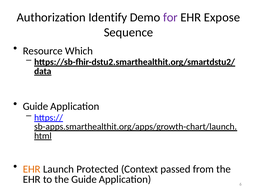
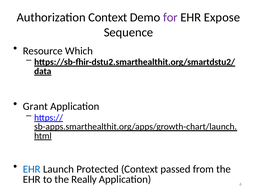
Authorization Identify: Identify -> Context (108, 17)
Guide: Guide -> Grant (35, 106)
EHR colour: orange -> blue (32, 169)
the Guide: Guide -> Really (84, 179)
